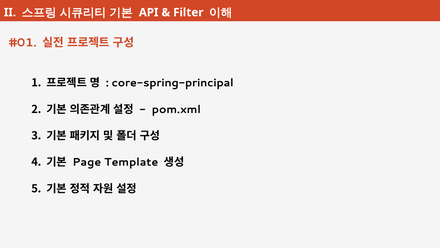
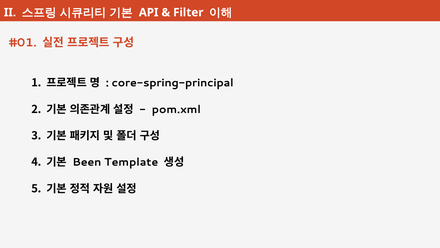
Page: Page -> Been (87, 162)
